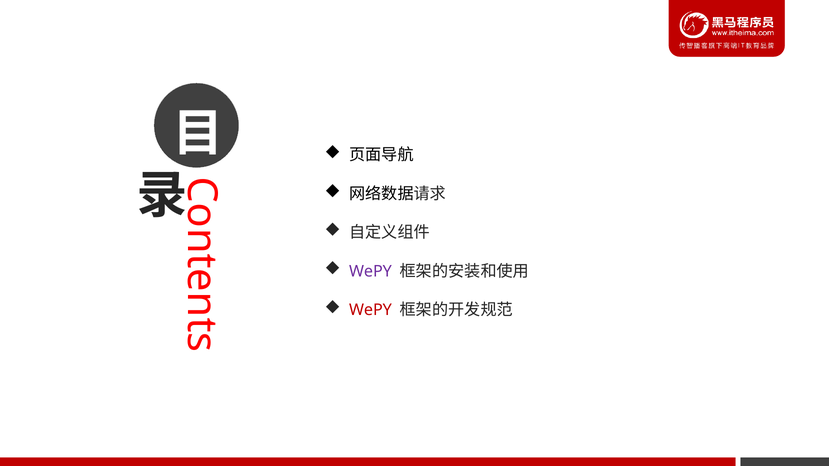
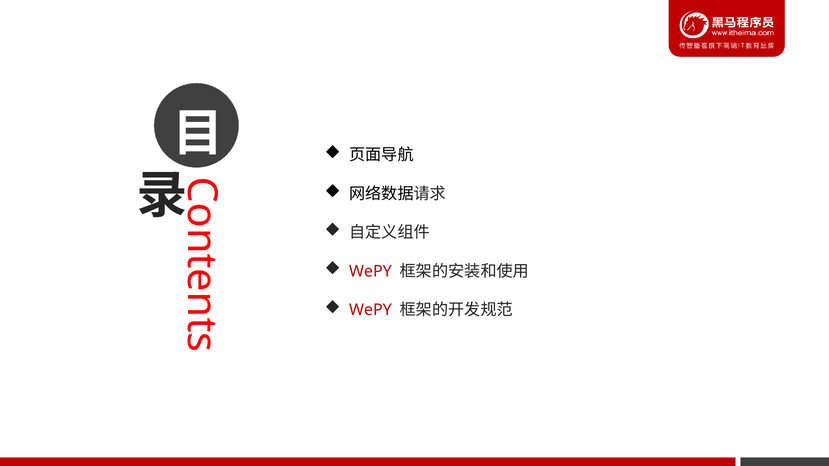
WePY colour: purple -> red (370, 272)
